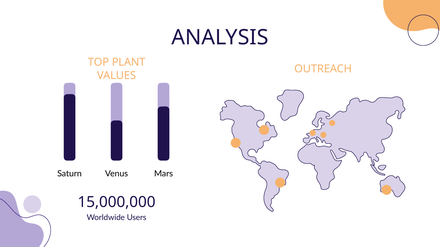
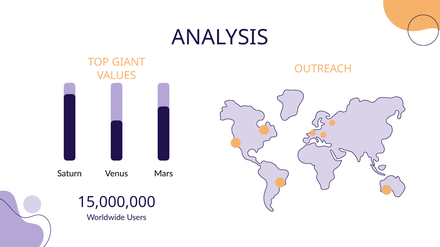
PLANT: PLANT -> GIANT (129, 62)
